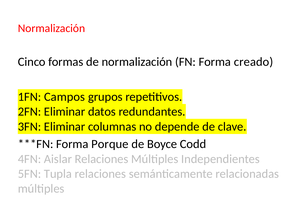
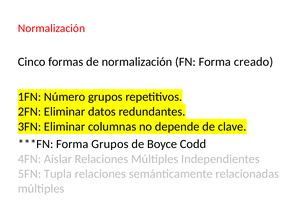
Campos: Campos -> Número (65, 97)
Forma Porque: Porque -> Grupos (110, 144)
